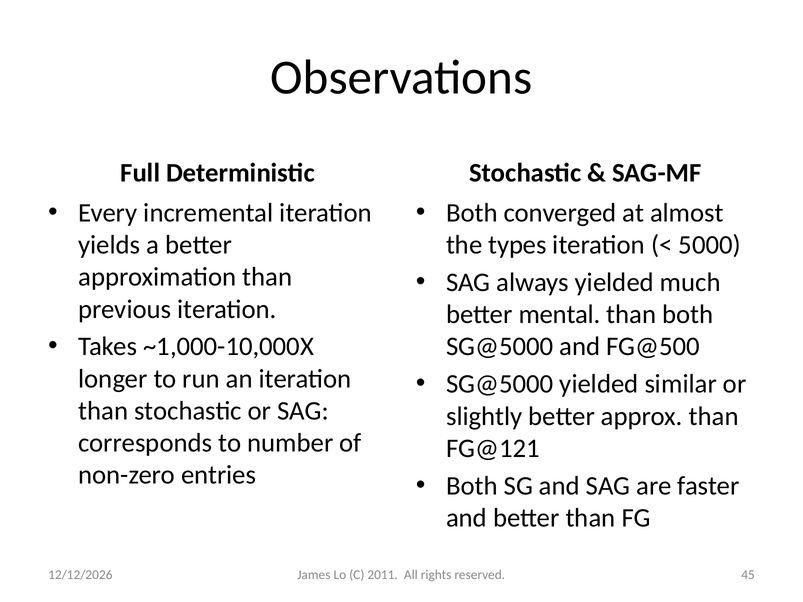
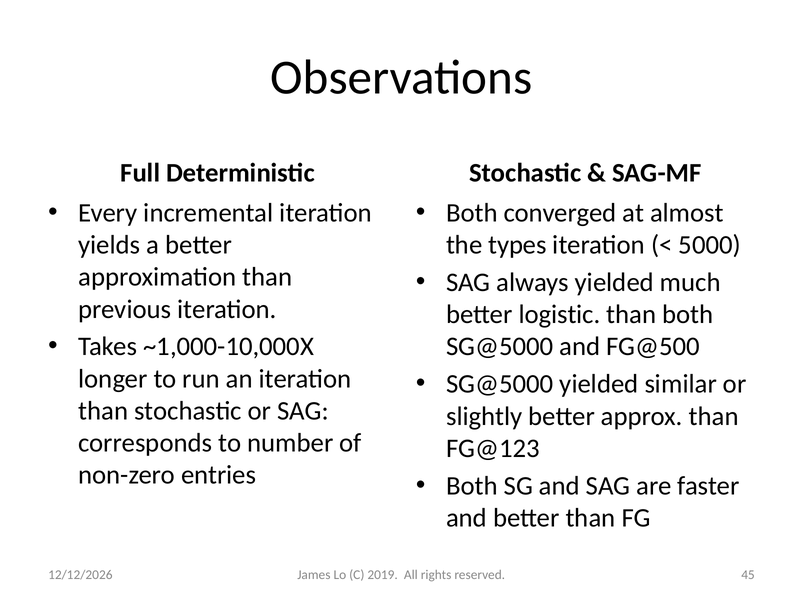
mental: mental -> logistic (560, 315)
FG@121: FG@121 -> FG@123 (493, 448)
2011: 2011 -> 2019 (383, 575)
